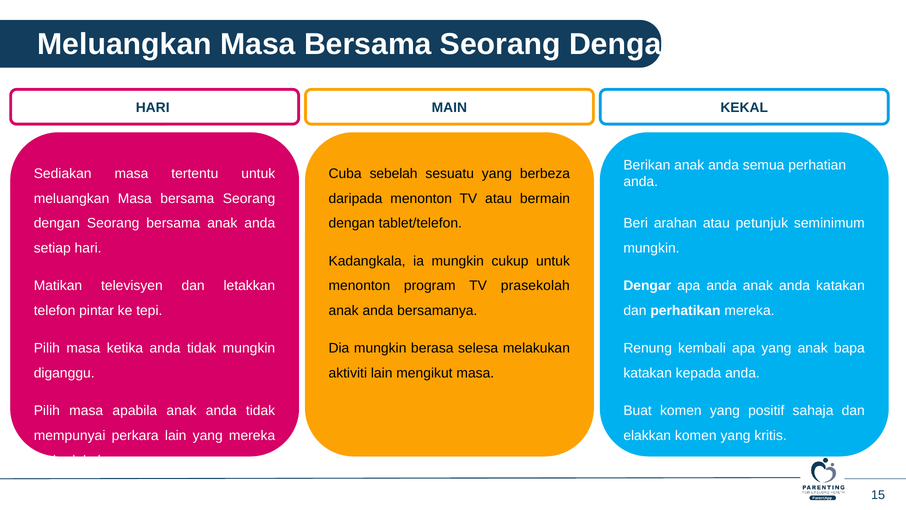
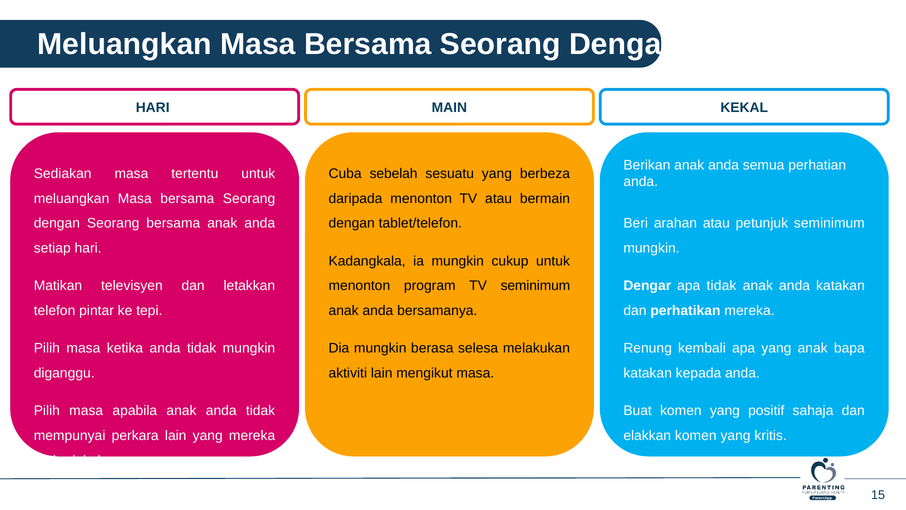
TV prasekolah: prasekolah -> seminimum (535, 286)
apa anda: anda -> tidak (722, 286)
